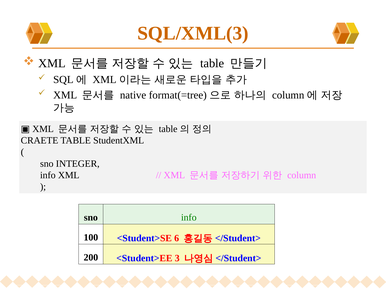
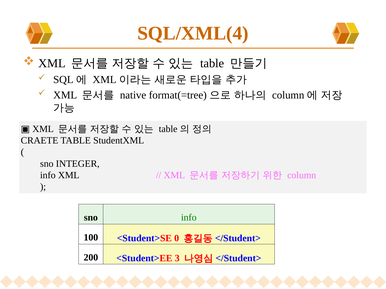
SQL/XML(3: SQL/XML(3 -> SQL/XML(4 (193, 33)
6: 6 -> 0 (177, 239)
